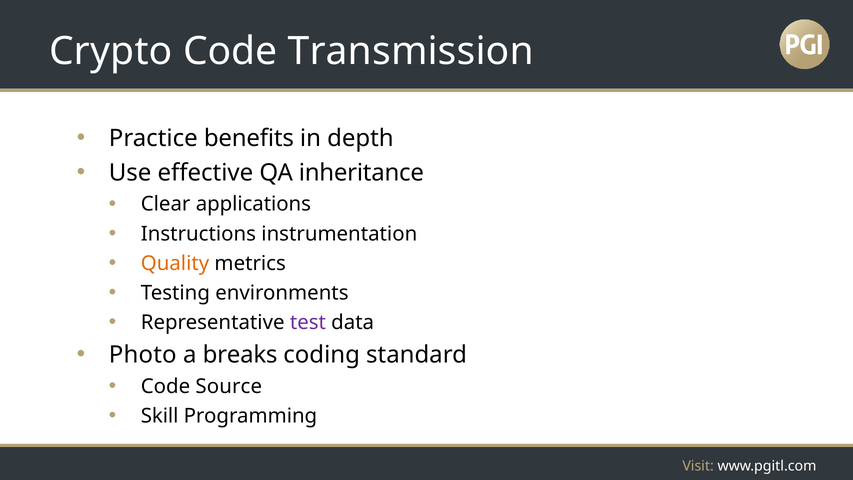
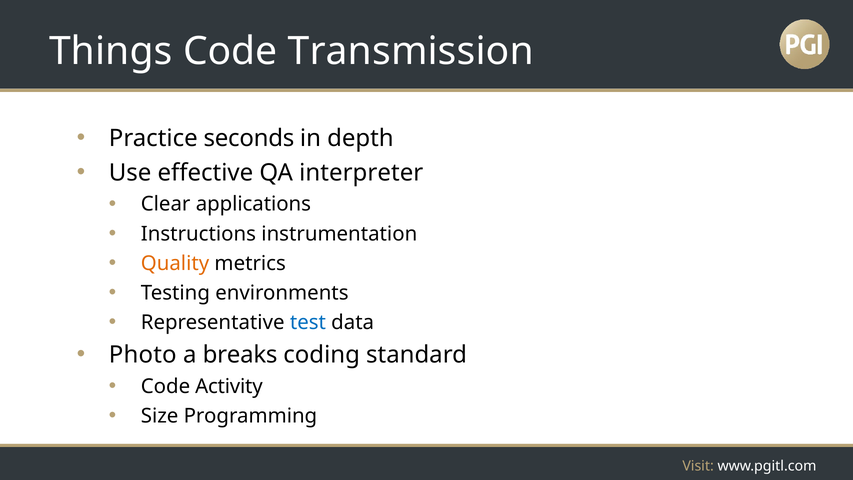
Crypto: Crypto -> Things (111, 52)
benefits: benefits -> seconds (249, 138)
inheritance: inheritance -> interpreter (361, 173)
test colour: purple -> blue (308, 322)
Source: Source -> Activity (229, 386)
Skill: Skill -> Size (160, 416)
